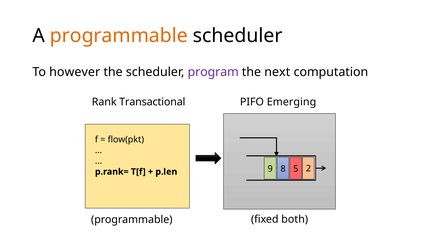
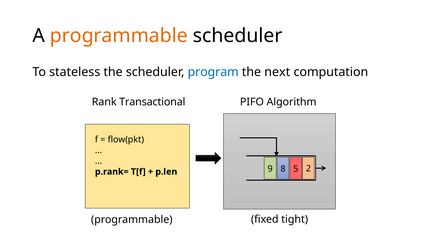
however: however -> stateless (75, 72)
program colour: purple -> blue (213, 72)
Emerging: Emerging -> Algorithm (292, 102)
both: both -> tight (295, 219)
